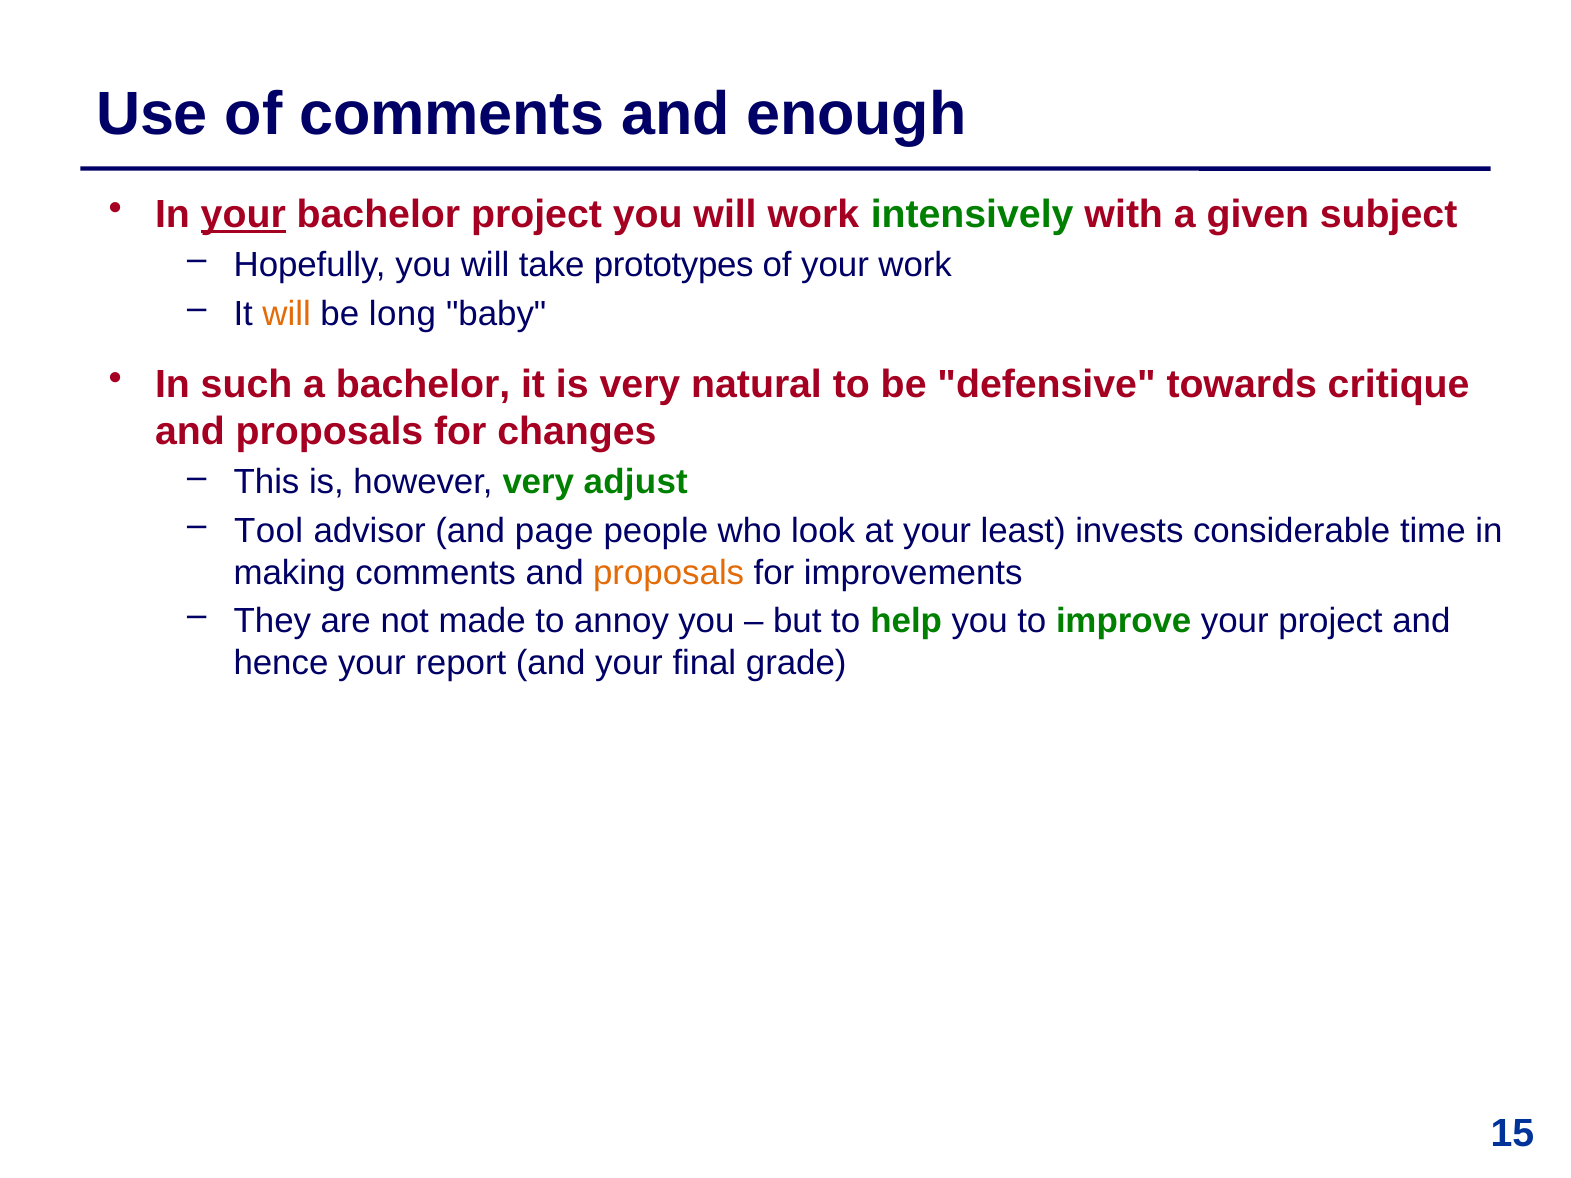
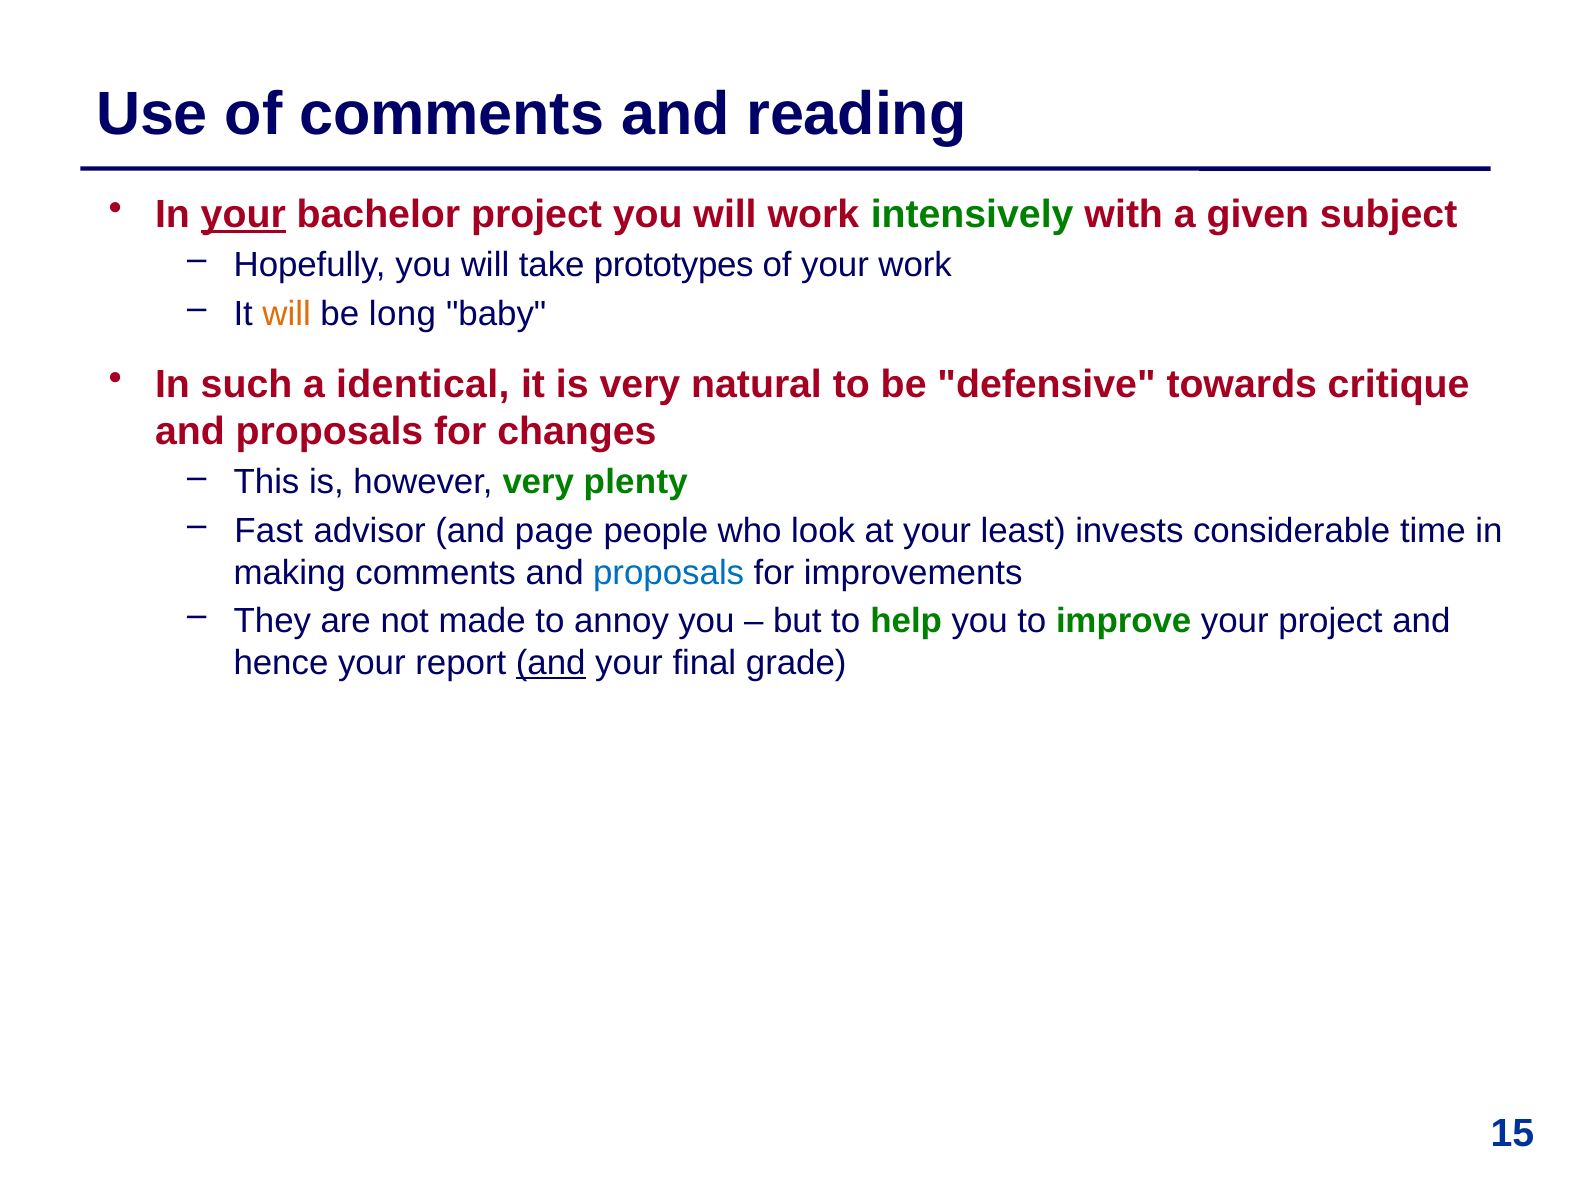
enough: enough -> reading (856, 114)
a bachelor: bachelor -> identical (423, 385)
adjust: adjust -> plenty (636, 483)
Tool: Tool -> Fast (269, 531)
proposals colour: orange -> blue (669, 573)
and underline: none -> present (551, 663)
